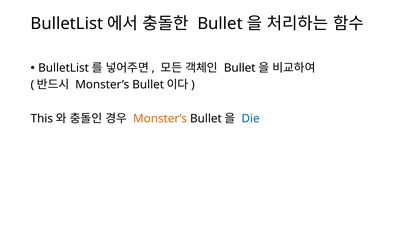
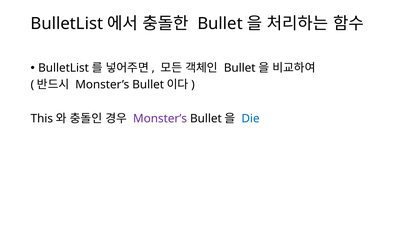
Monster’s colour: orange -> purple (160, 119)
